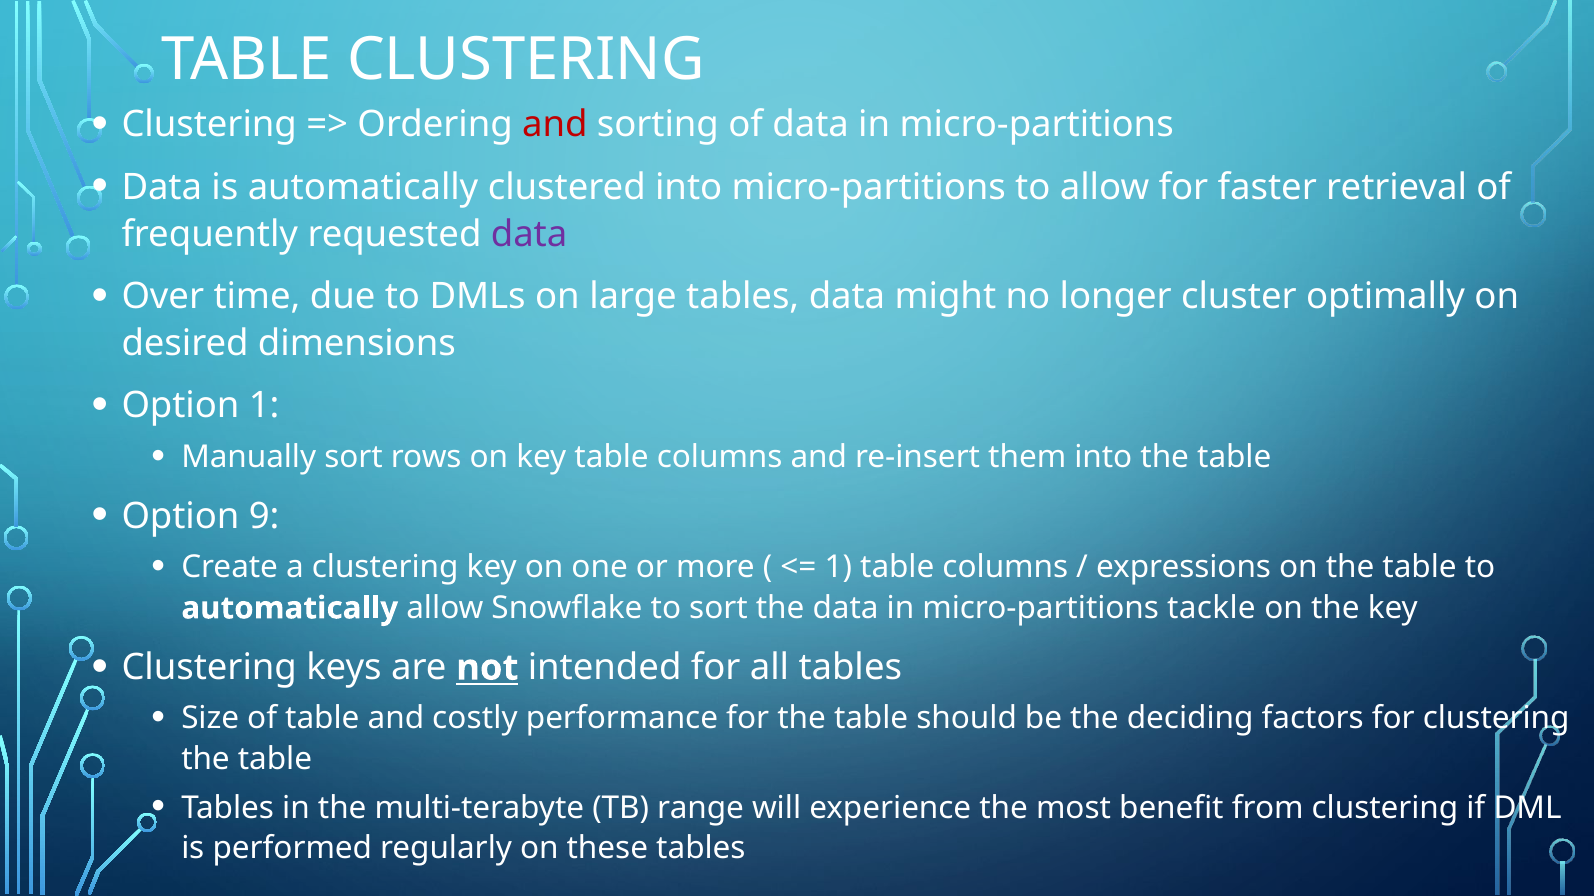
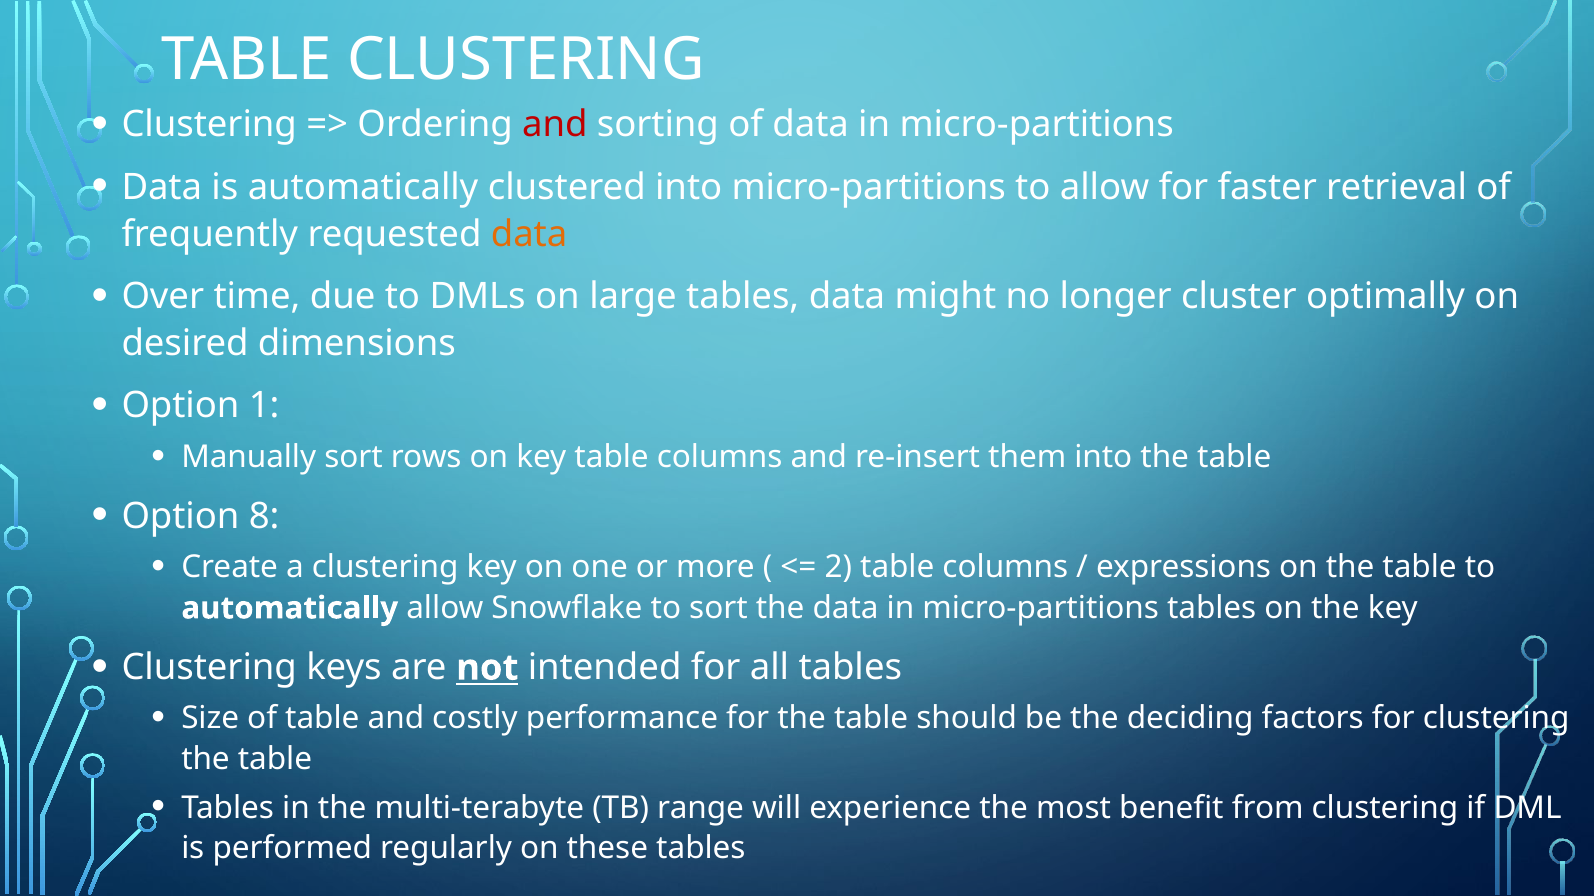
data colour: purple -> orange (529, 234)
9: 9 -> 8 (264, 517)
1: 1 -> 2 (838, 568)
micro-partitions tackle: tackle -> tables (1212, 609)
